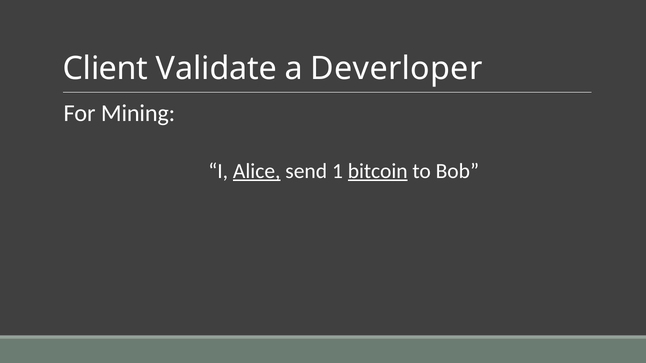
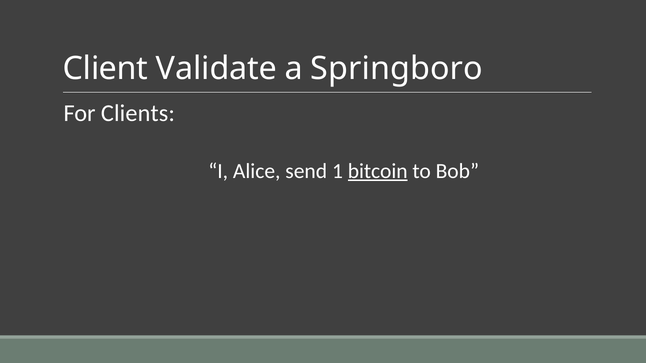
Deverloper: Deverloper -> Springboro (397, 69)
Mining: Mining -> Clients (138, 113)
Alice underline: present -> none (257, 171)
